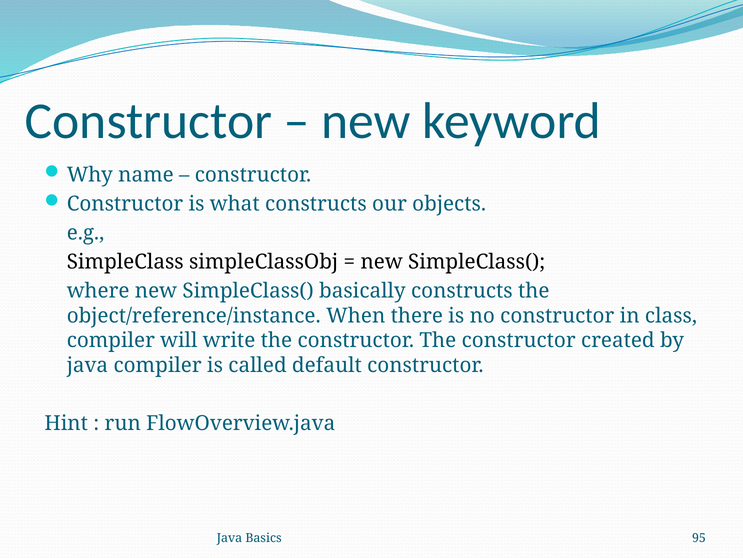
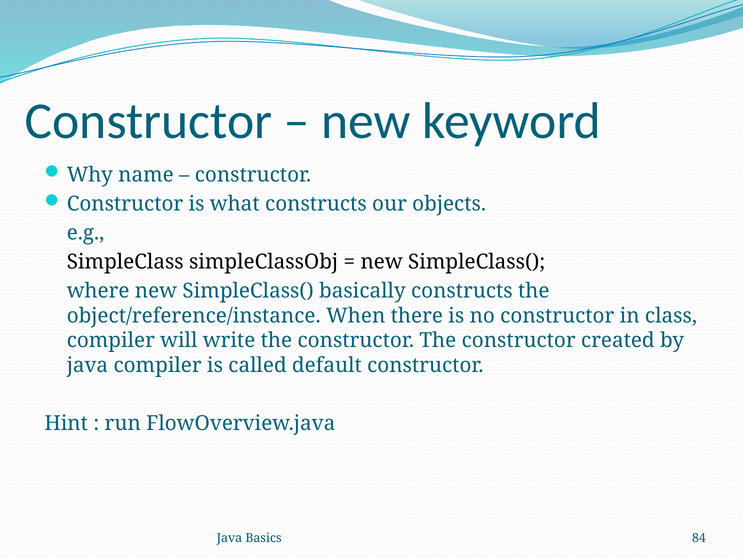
95: 95 -> 84 (699, 538)
